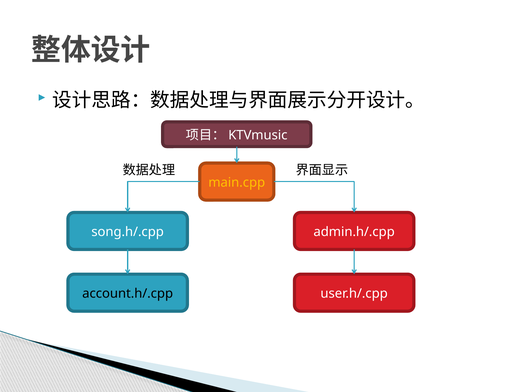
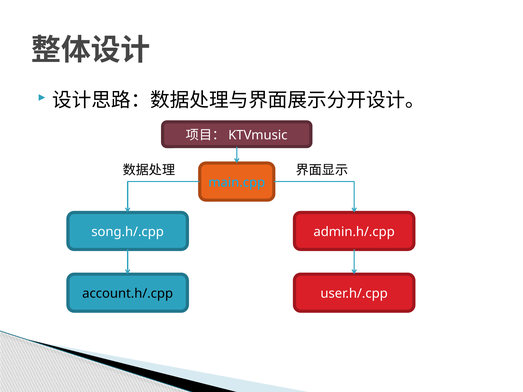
main.cpp colour: yellow -> light blue (237, 183)
